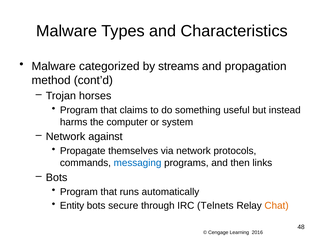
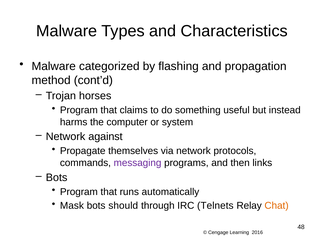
streams: streams -> flashing (179, 66)
messaging colour: blue -> purple (138, 163)
Entity: Entity -> Mask (72, 206)
secure: secure -> should (123, 206)
